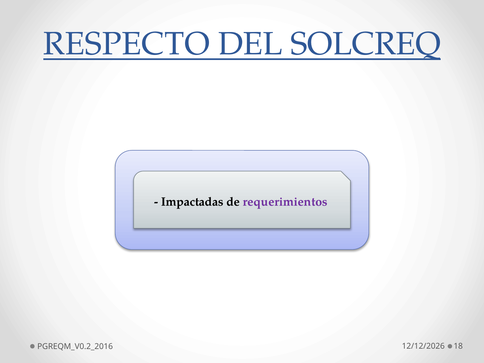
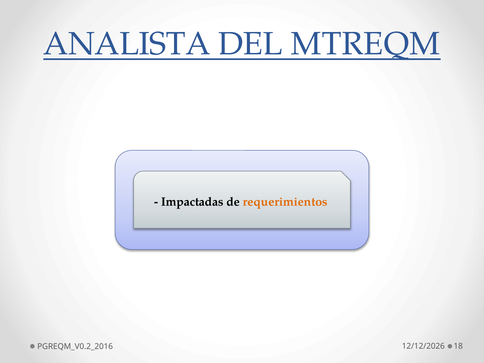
RESPECTO: RESPECTO -> ANALISTA (127, 44)
SOLCREQ: SOLCREQ -> MTREQM (365, 44)
requerimientos colour: purple -> orange (285, 202)
